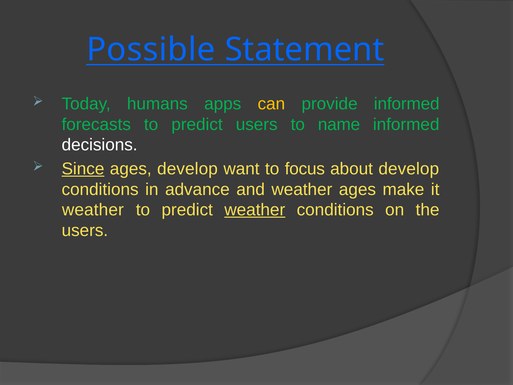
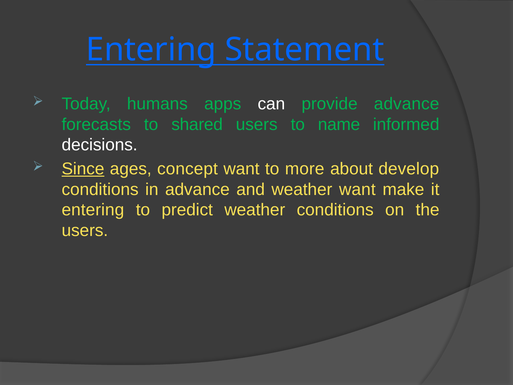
Possible: Possible -> Entering (151, 50)
can colour: yellow -> white (271, 104)
provide informed: informed -> advance (407, 104)
forecasts to predict: predict -> shared (197, 124)
ages develop: develop -> concept (187, 169)
focus: focus -> more (305, 169)
weather ages: ages -> want (357, 189)
weather: weather -> entering (93, 210)
weather underline: present -> none (255, 210)
